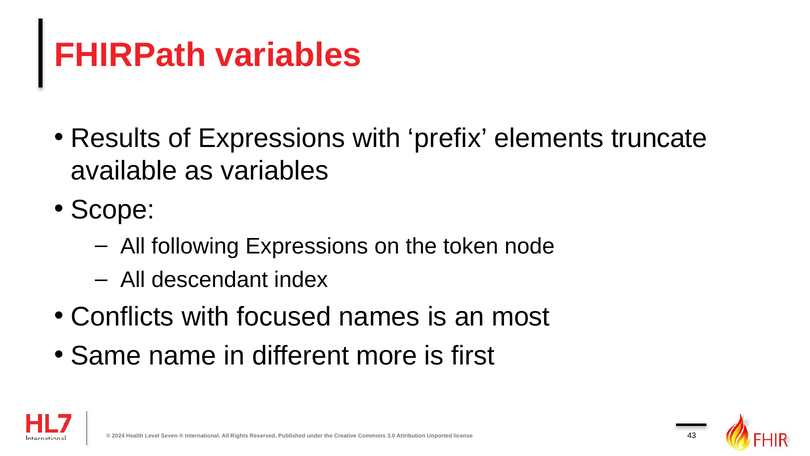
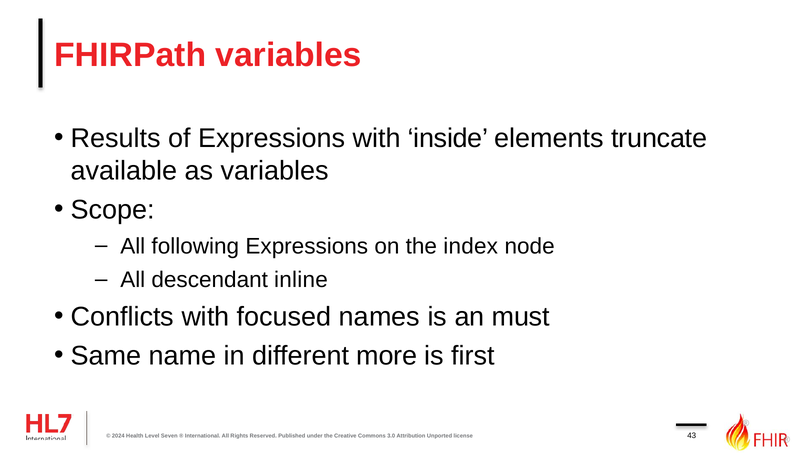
prefix: prefix -> inside (448, 138)
token: token -> index (471, 246)
index: index -> inline (301, 280)
most: most -> must (521, 317)
